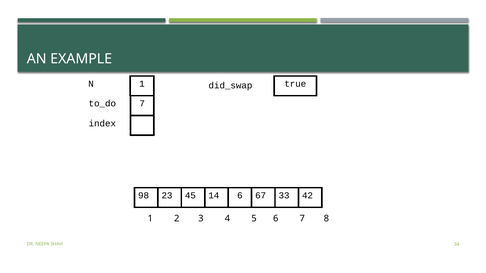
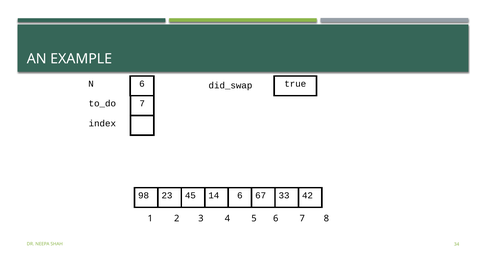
N 1: 1 -> 6 (142, 84)
